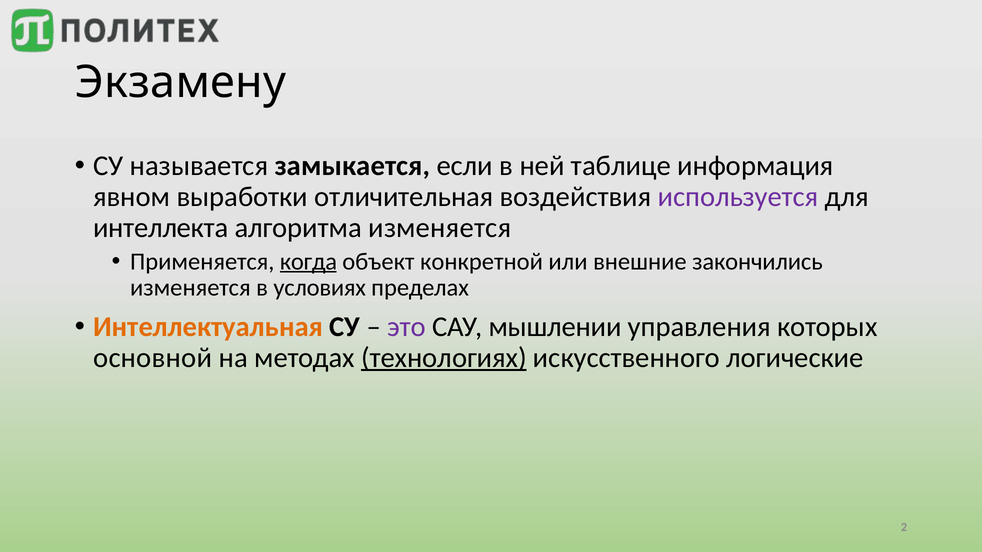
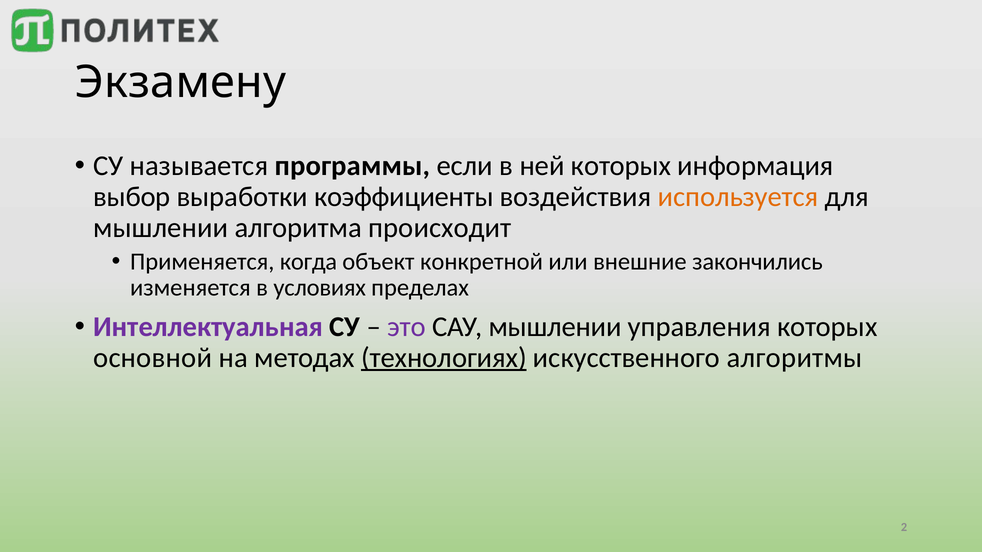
замыкается: замыкается -> программы (352, 166)
ней таблице: таблице -> которых (621, 166)
явном: явном -> выбор (132, 197)
отличительная: отличительная -> коэффициенты (404, 197)
используется colour: purple -> orange (738, 197)
интеллекта: интеллекта -> мышлении (161, 228)
алгоритма изменяется: изменяется -> происходит (440, 228)
когда underline: present -> none (308, 262)
Интеллектуальная colour: orange -> purple (208, 327)
логические: логические -> алгоритмы (795, 358)
